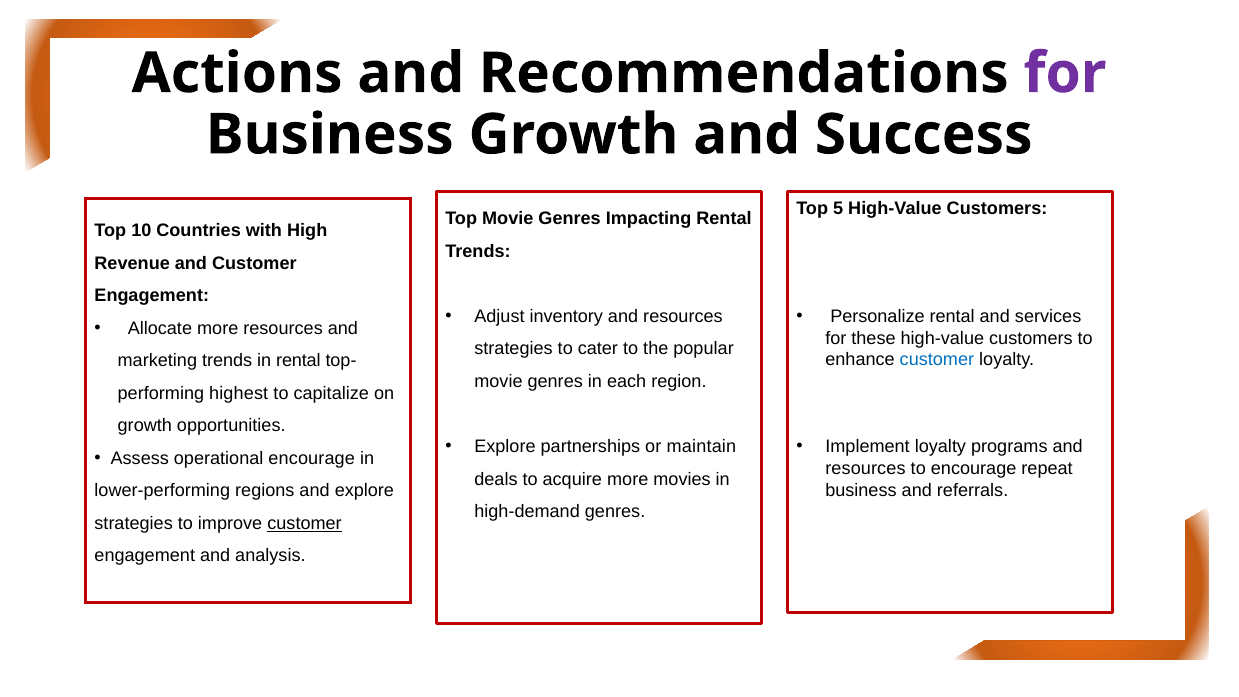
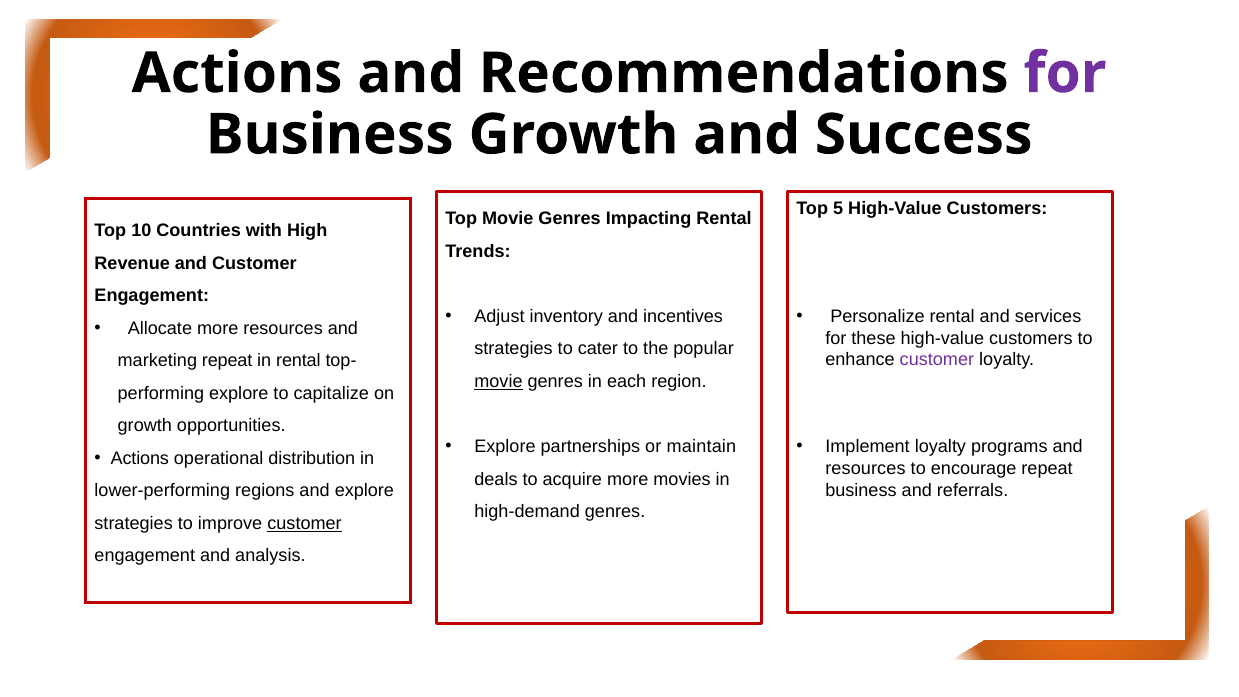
inventory and resources: resources -> incentives (683, 316)
customer colour: blue -> purple (937, 360)
marketing trends: trends -> repeat (227, 361)
movie underline: none -> present (498, 381)
highest: highest -> explore (239, 393)
Assess: Assess -> Actions (140, 458)
operational encourage: encourage -> distribution (312, 458)
